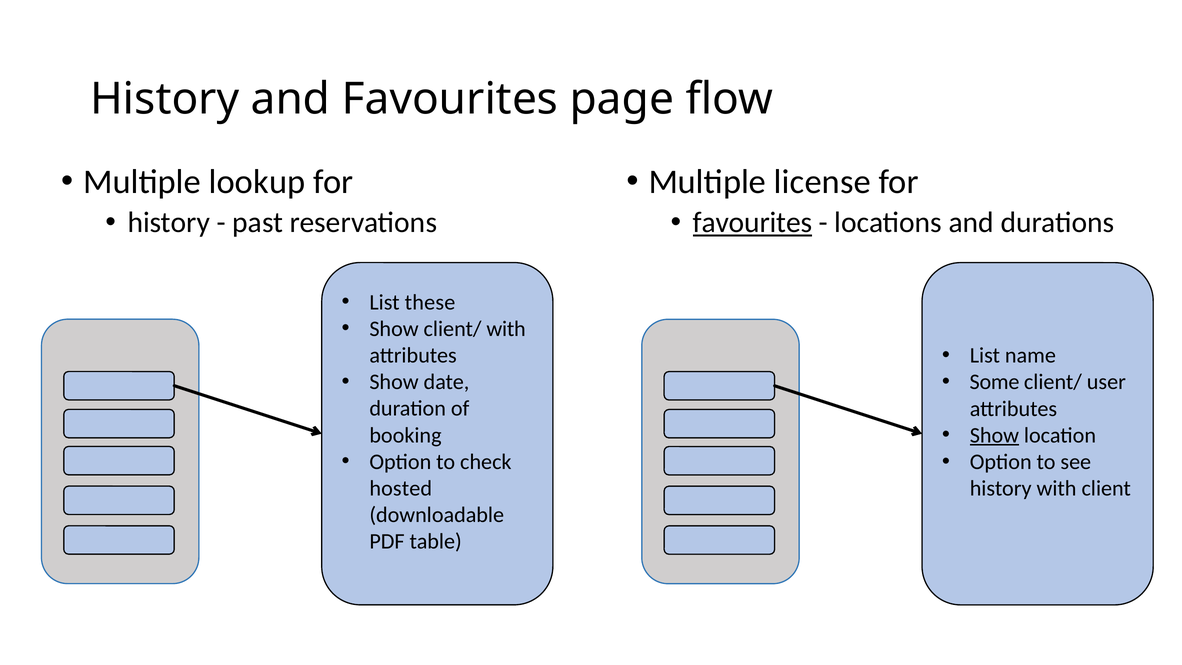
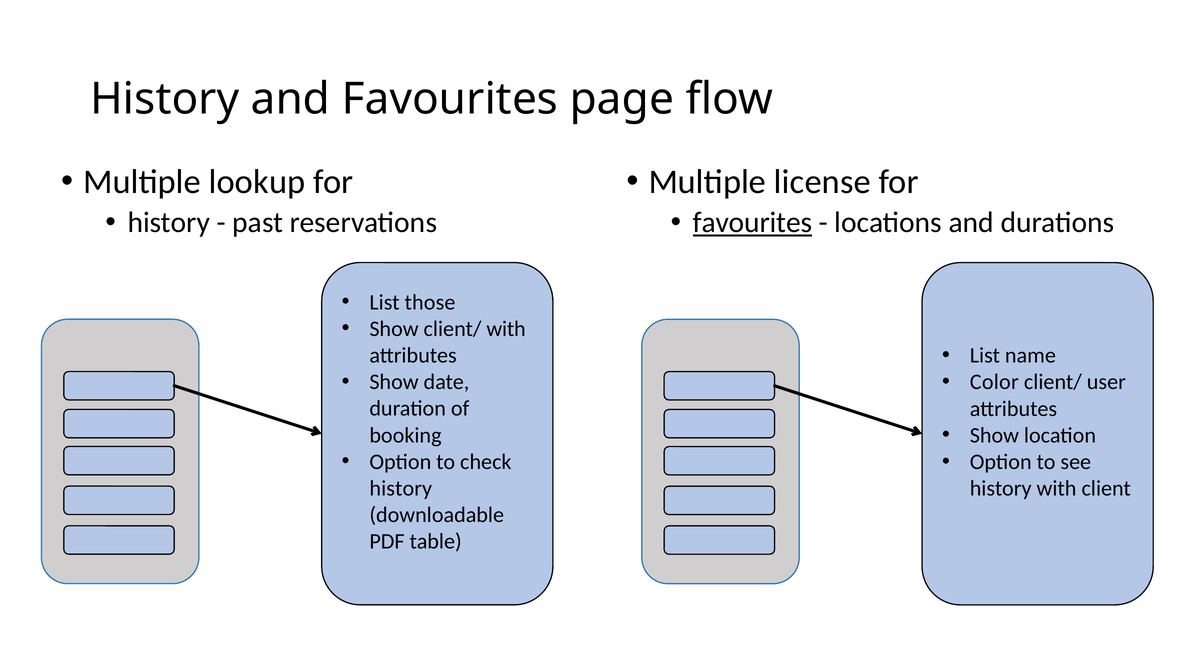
these: these -> those (430, 302)
Some: Some -> Color (994, 382)
Show underline: present -> none (994, 435)
hosted: hosted -> history (401, 488)
